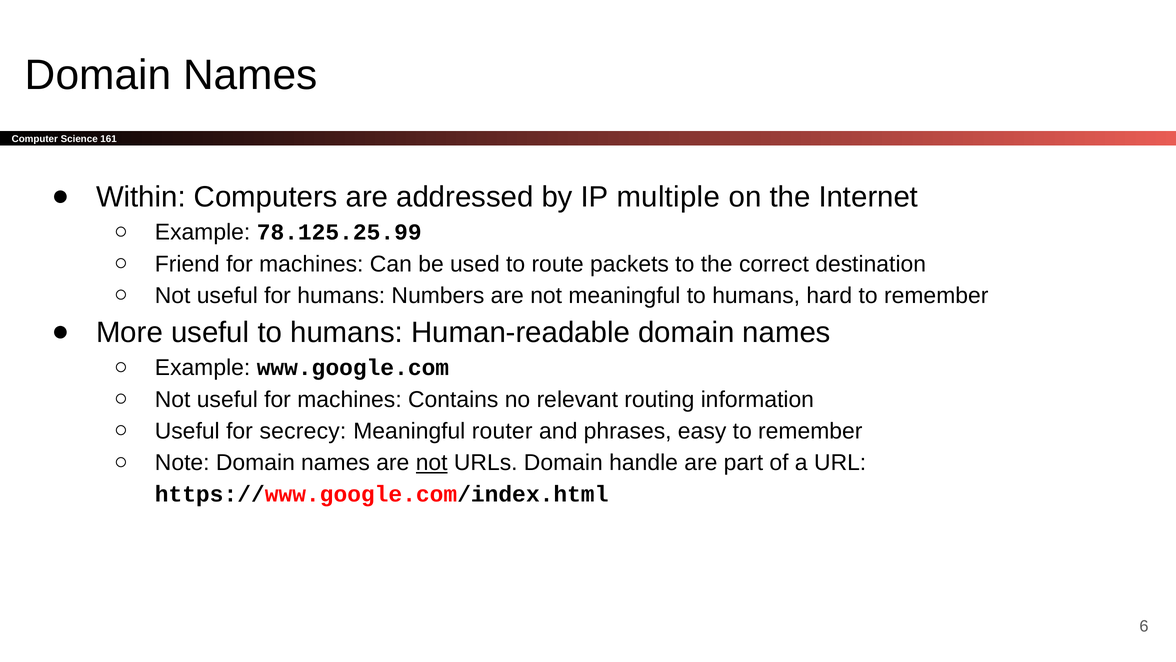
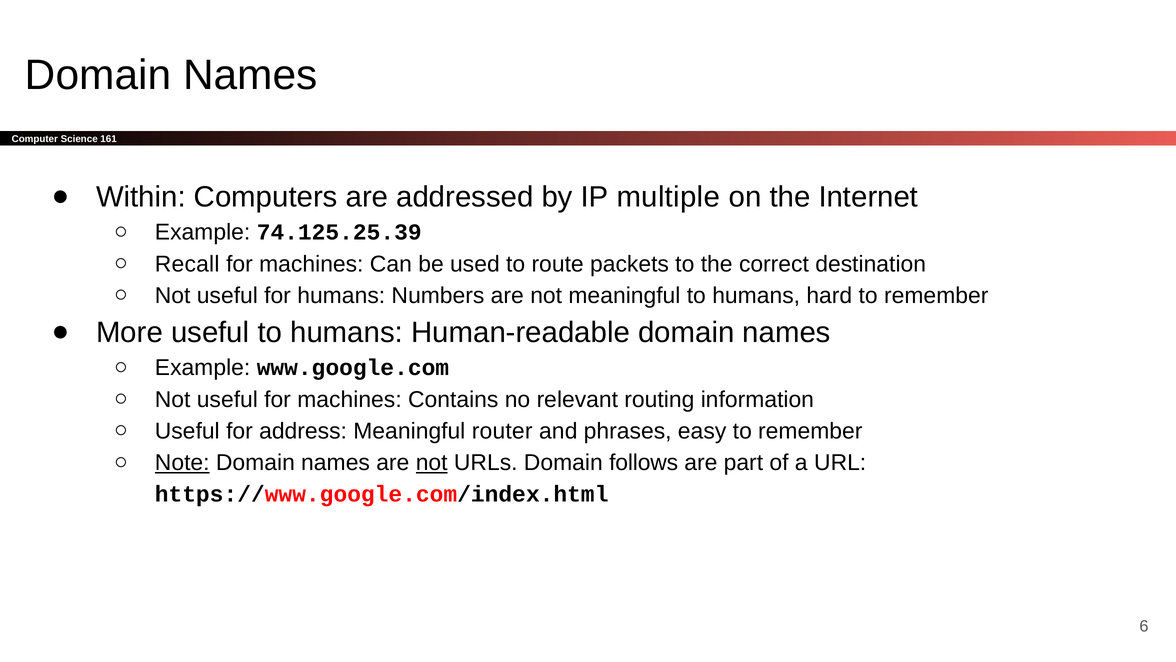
78.125.25.99: 78.125.25.99 -> 74.125.25.39 (339, 232)
Friend: Friend -> Recall (187, 264)
secrecy: secrecy -> address (303, 431)
Note underline: none -> present (182, 462)
handle: handle -> follows (644, 462)
